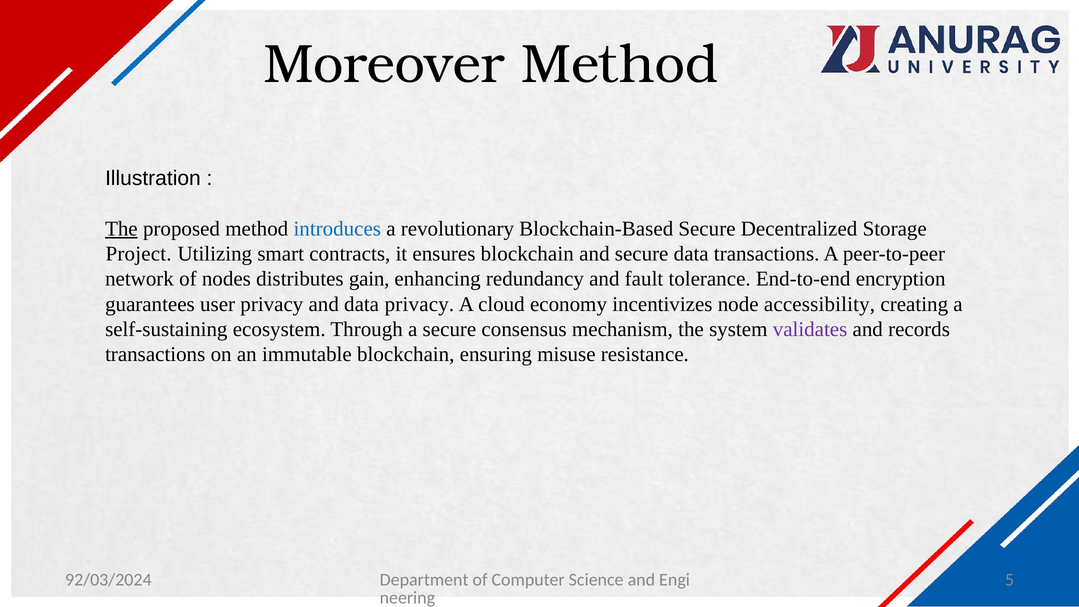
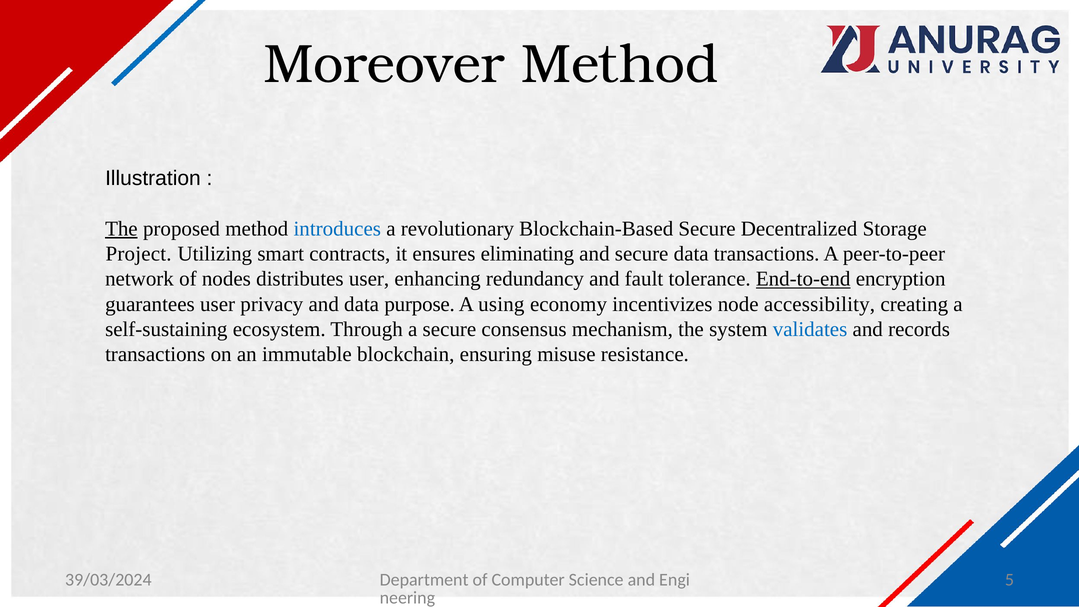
ensures blockchain: blockchain -> eliminating (527, 254)
distributes gain: gain -> user (369, 279)
End-to-end underline: none -> present (803, 279)
data privacy: privacy -> purpose (420, 304)
cloud: cloud -> using (501, 304)
validates colour: purple -> blue (810, 329)
92/03/2024: 92/03/2024 -> 39/03/2024 (108, 580)
